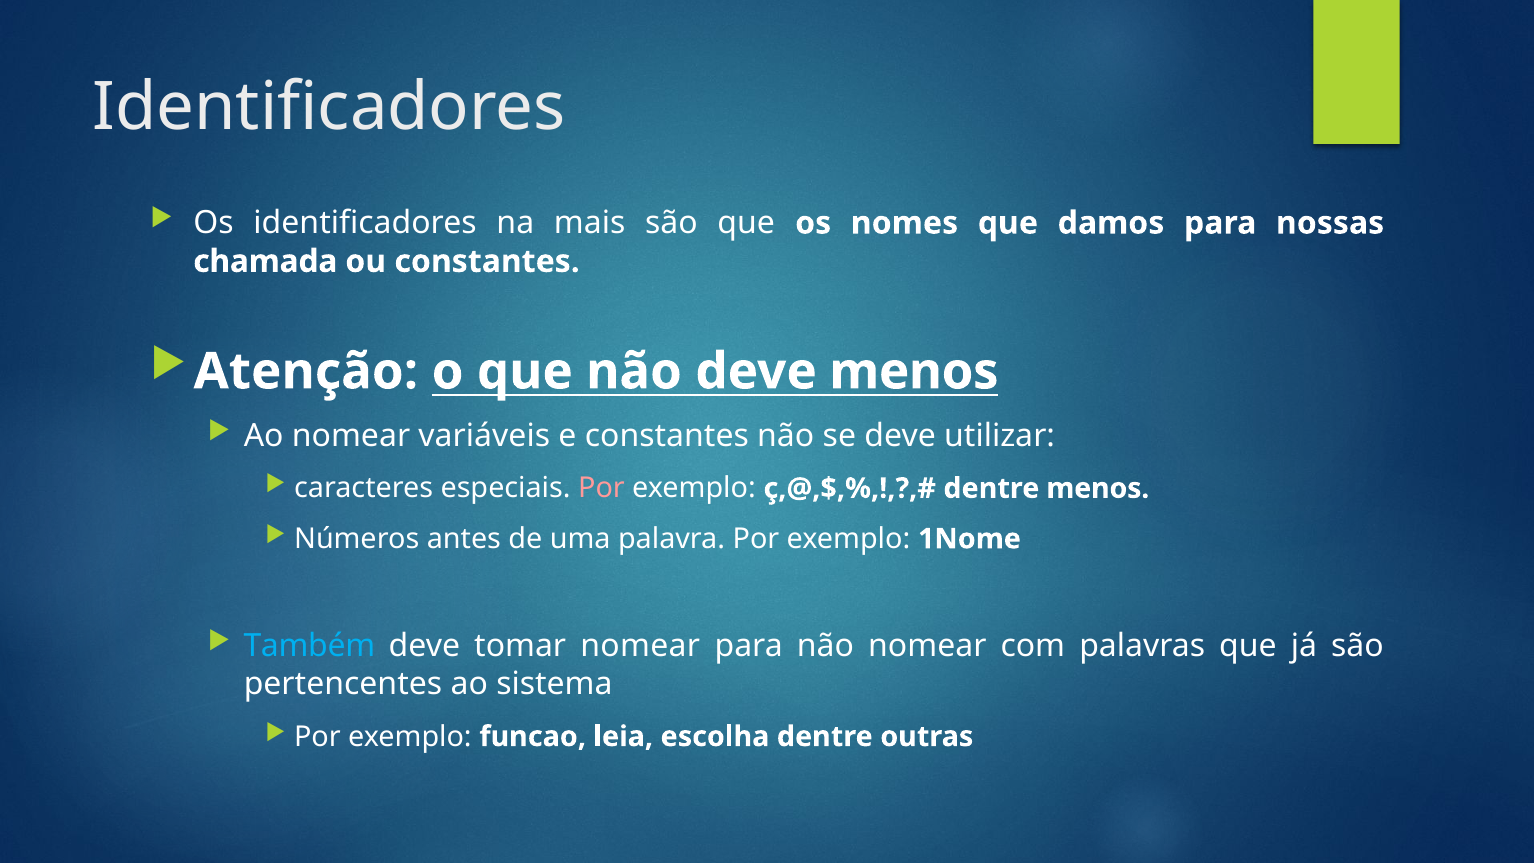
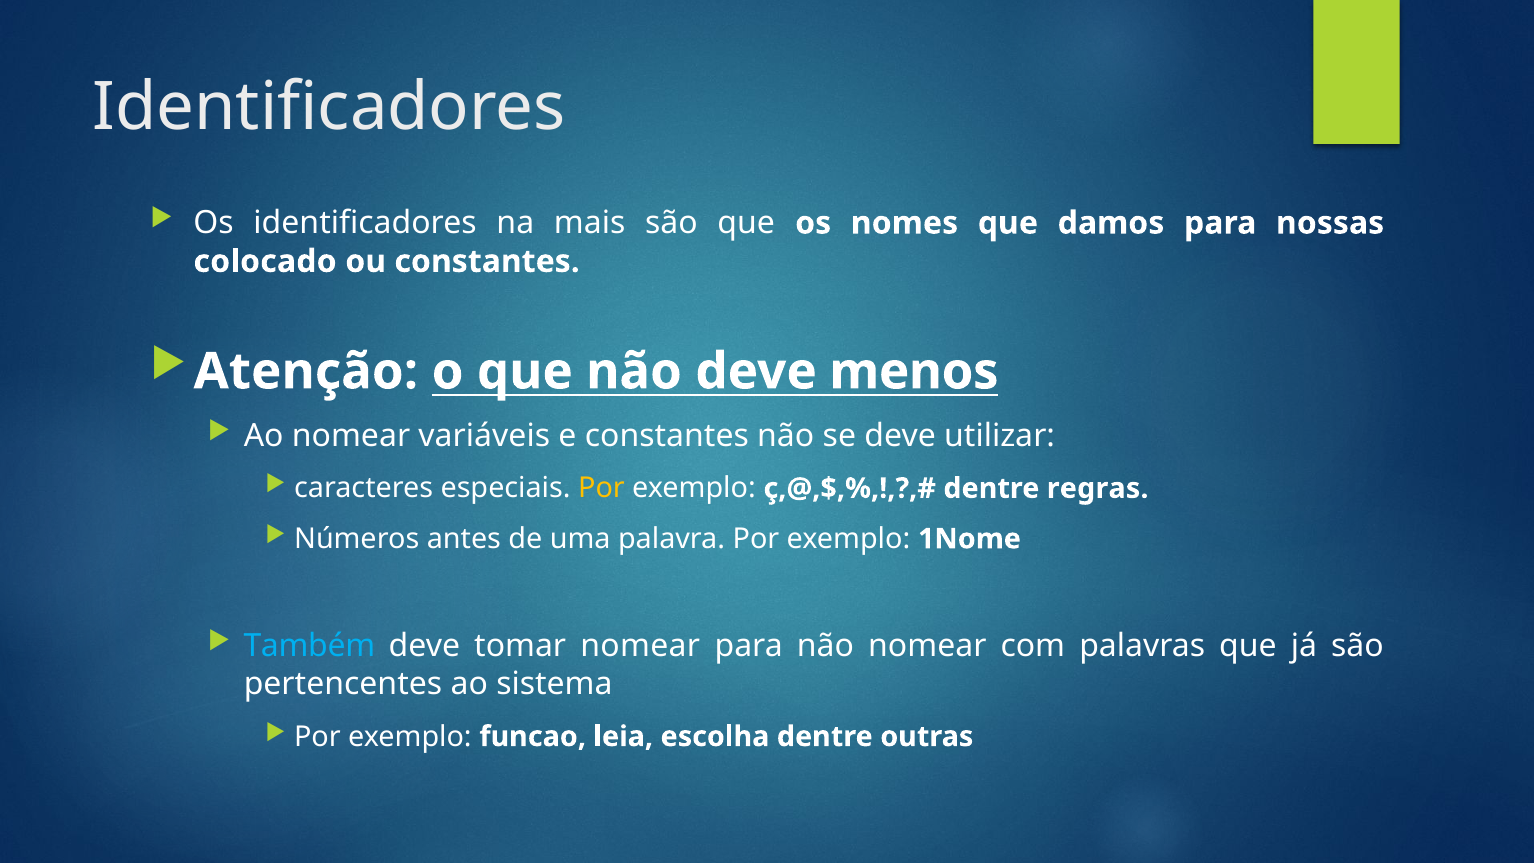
chamada: chamada -> colocado (265, 261)
Por colour: pink -> yellow (601, 488)
dentre menos: menos -> regras (1098, 488)
